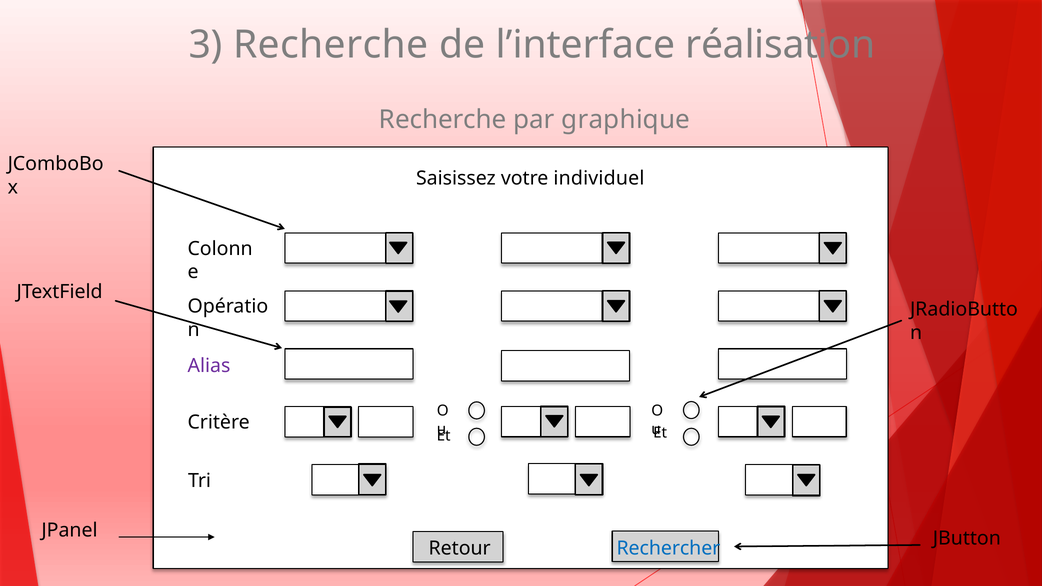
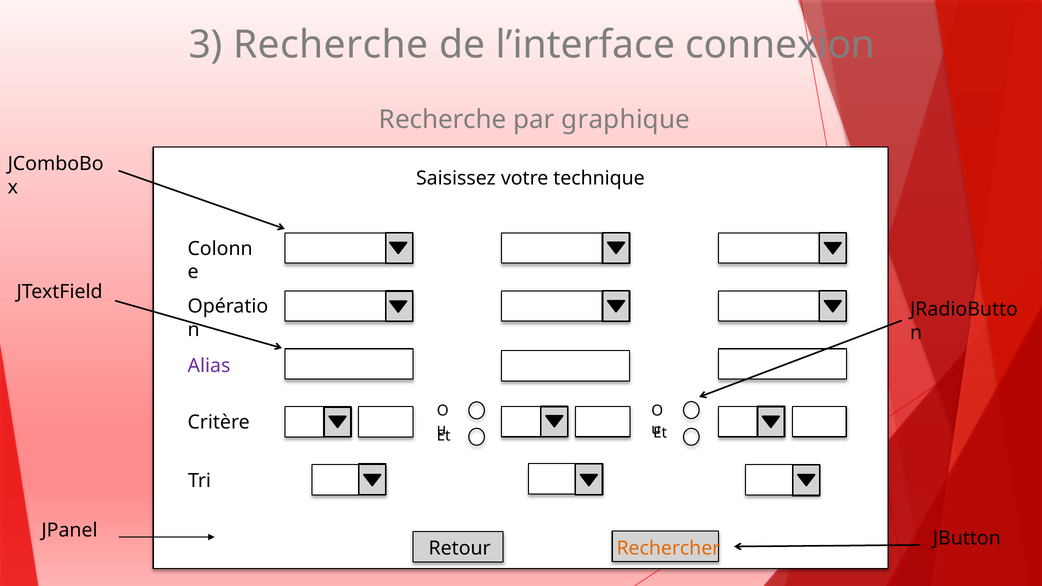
réalisation: réalisation -> connexion (780, 45)
individuel: individuel -> technique (599, 178)
Rechercher colour: blue -> orange (668, 549)
